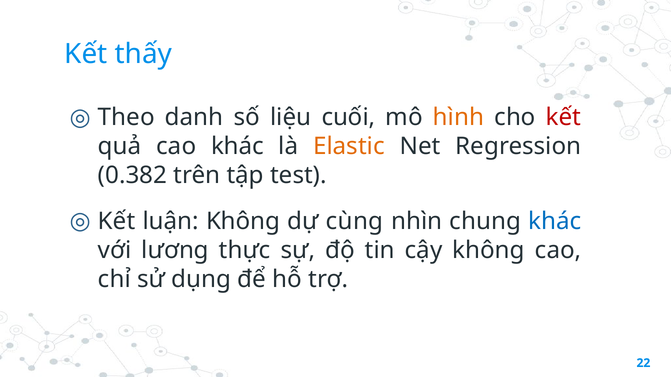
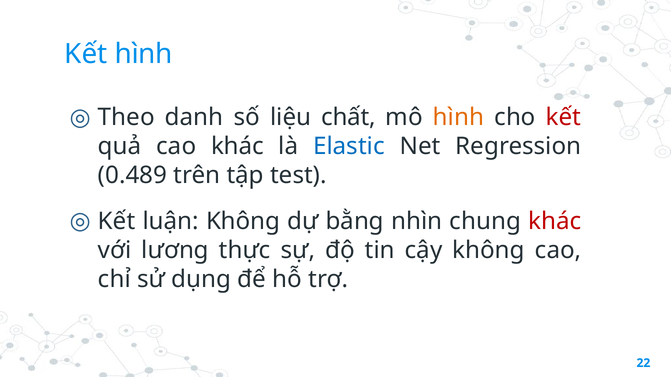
Kết thấy: thấy -> hình (144, 54)
cuối: cuối -> chất (348, 117)
Elastic colour: orange -> blue (349, 147)
0.382: 0.382 -> 0.489 (133, 176)
cùng: cùng -> bằng (355, 221)
khác colour: blue -> red (555, 221)
